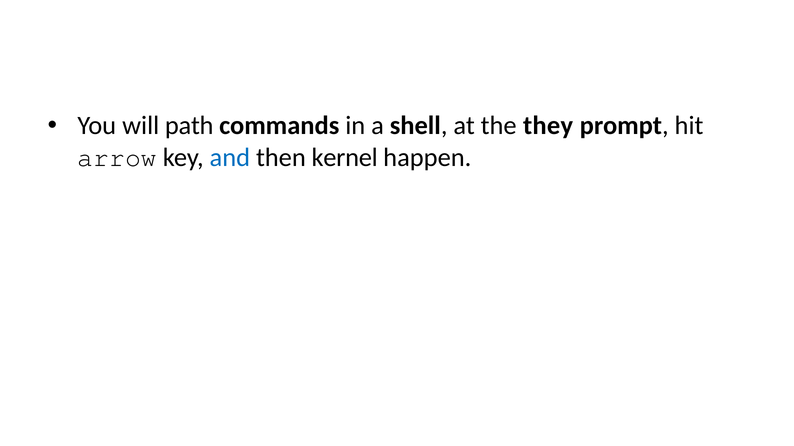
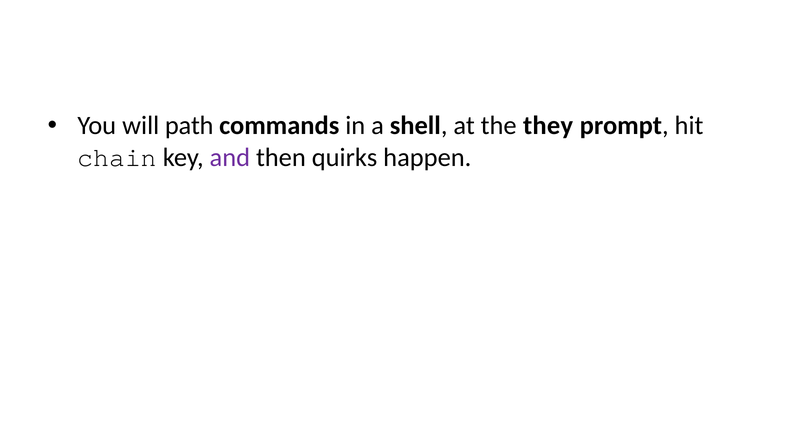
arrow: arrow -> chain (117, 158)
and colour: blue -> purple (230, 158)
kernel: kernel -> quirks (345, 158)
